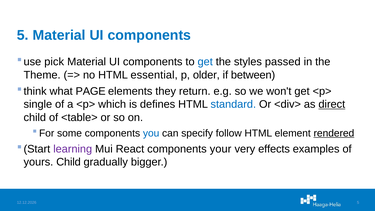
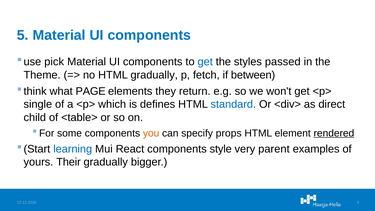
HTML essential: essential -> gradually (154, 75)
older: older -> fetch (206, 75)
direct underline: present -> none (332, 104)
you colour: blue -> orange (151, 133)
follow: follow -> props (229, 133)
learning colour: purple -> blue (73, 149)
your: your -> style (221, 149)
effects: effects -> parent (274, 149)
yours Child: Child -> Their (68, 162)
